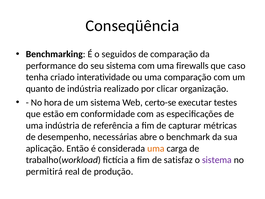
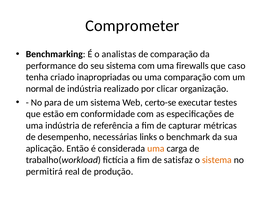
Conseqüência: Conseqüência -> Comprometer (132, 26)
seguidos: seguidos -> analistas (119, 54)
interatividade: interatividade -> inapropriadas (104, 77)
quanto: quanto -> normal (40, 89)
hora: hora -> para (53, 102)
abre: abre -> links (148, 137)
sistema colour: purple -> orange (217, 160)
